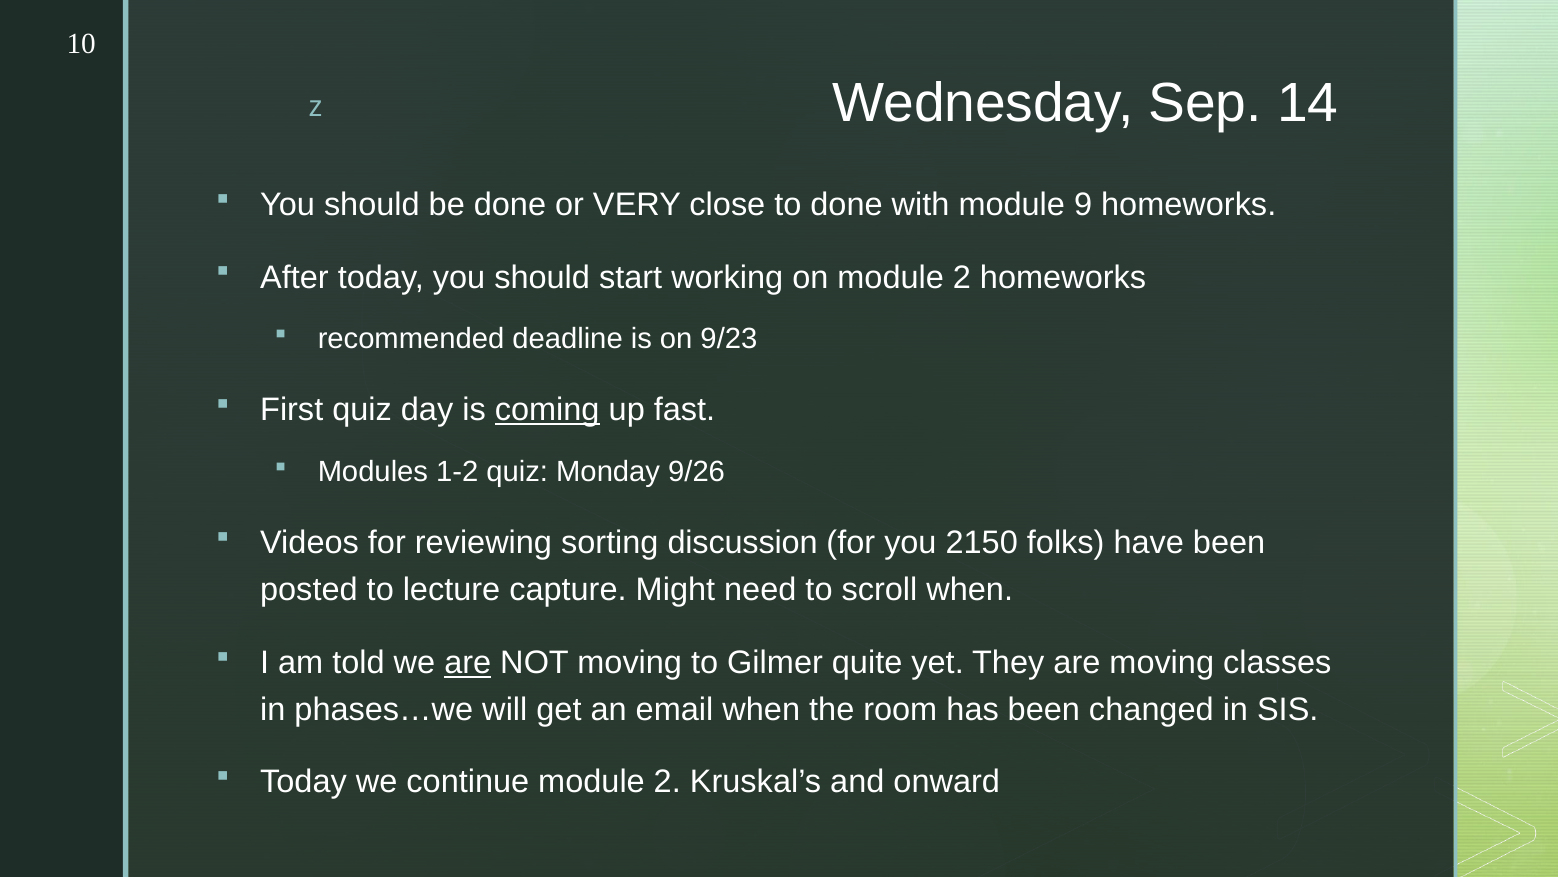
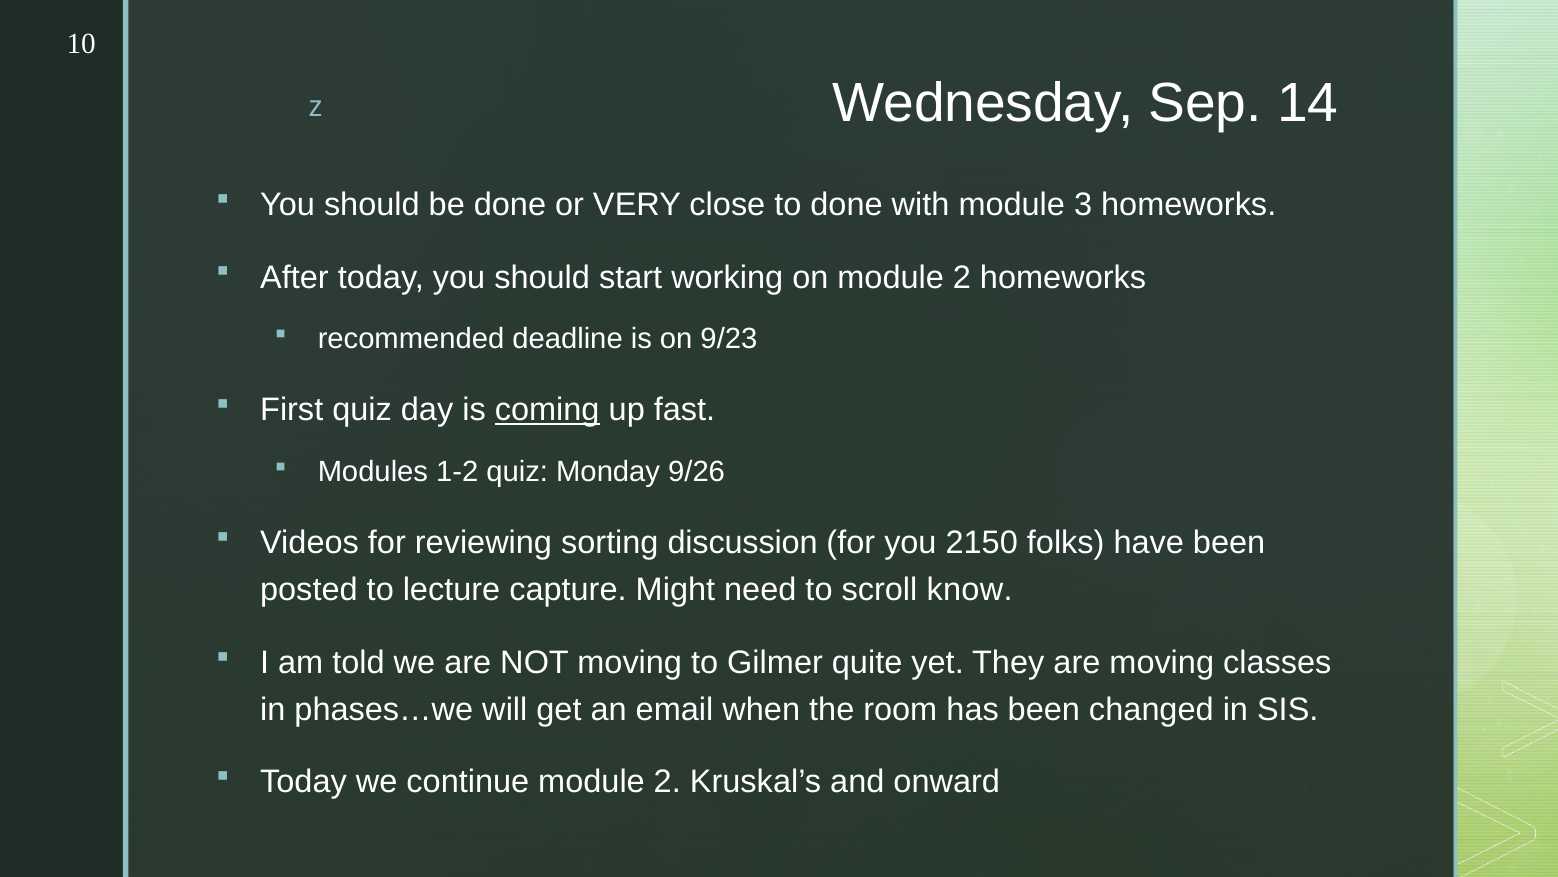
9: 9 -> 3 (1083, 204)
scroll when: when -> know (970, 589)
are underline: present -> none (468, 662)
